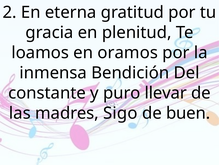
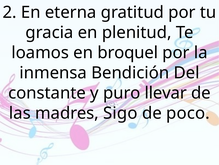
oramos: oramos -> broquel (128, 52)
buen: buen -> poco (188, 113)
